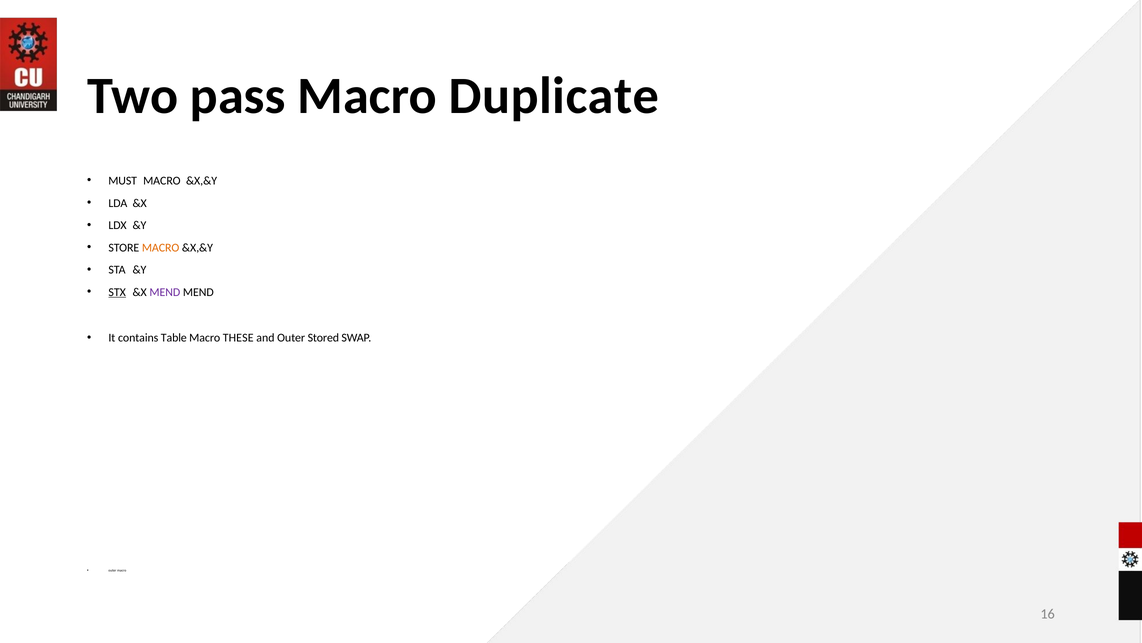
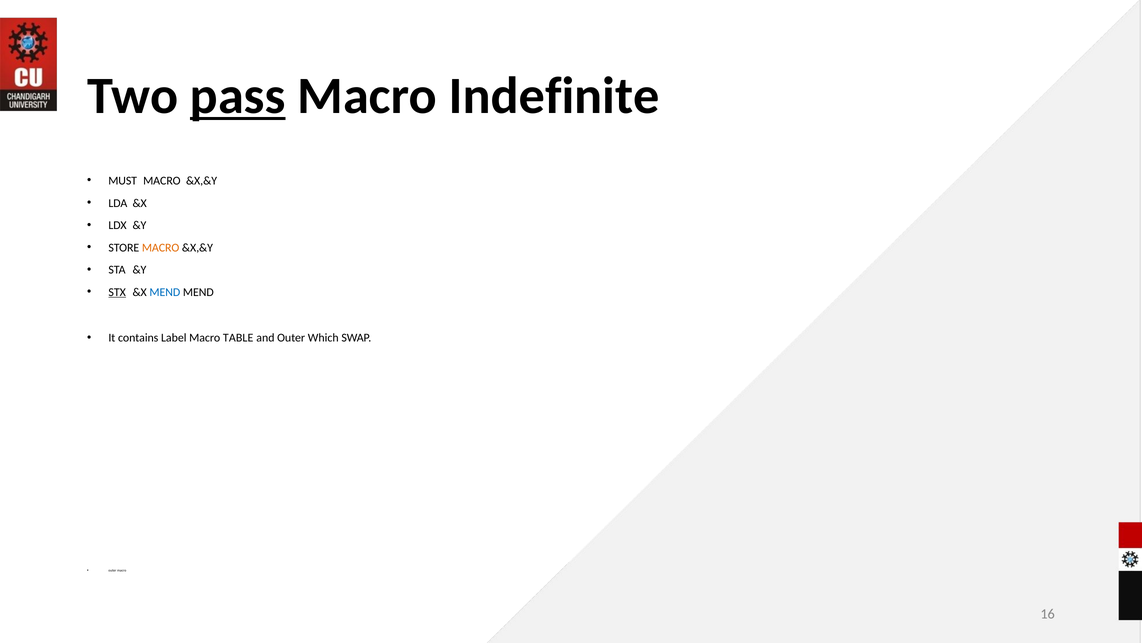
pass underline: none -> present (238, 96)
Duplicate: Duplicate -> Indefinite (554, 96)
MEND colour: purple -> blue (165, 292)
Table: Table -> Label (174, 338)
THESE: THESE -> TABLE (238, 338)
Stored: Stored -> Which (323, 338)
